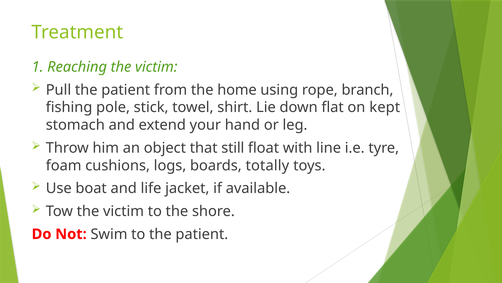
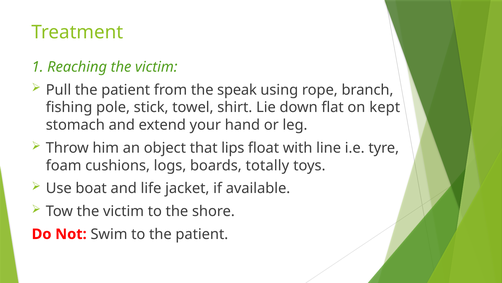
home: home -> speak (237, 90)
still: still -> lips (233, 148)
